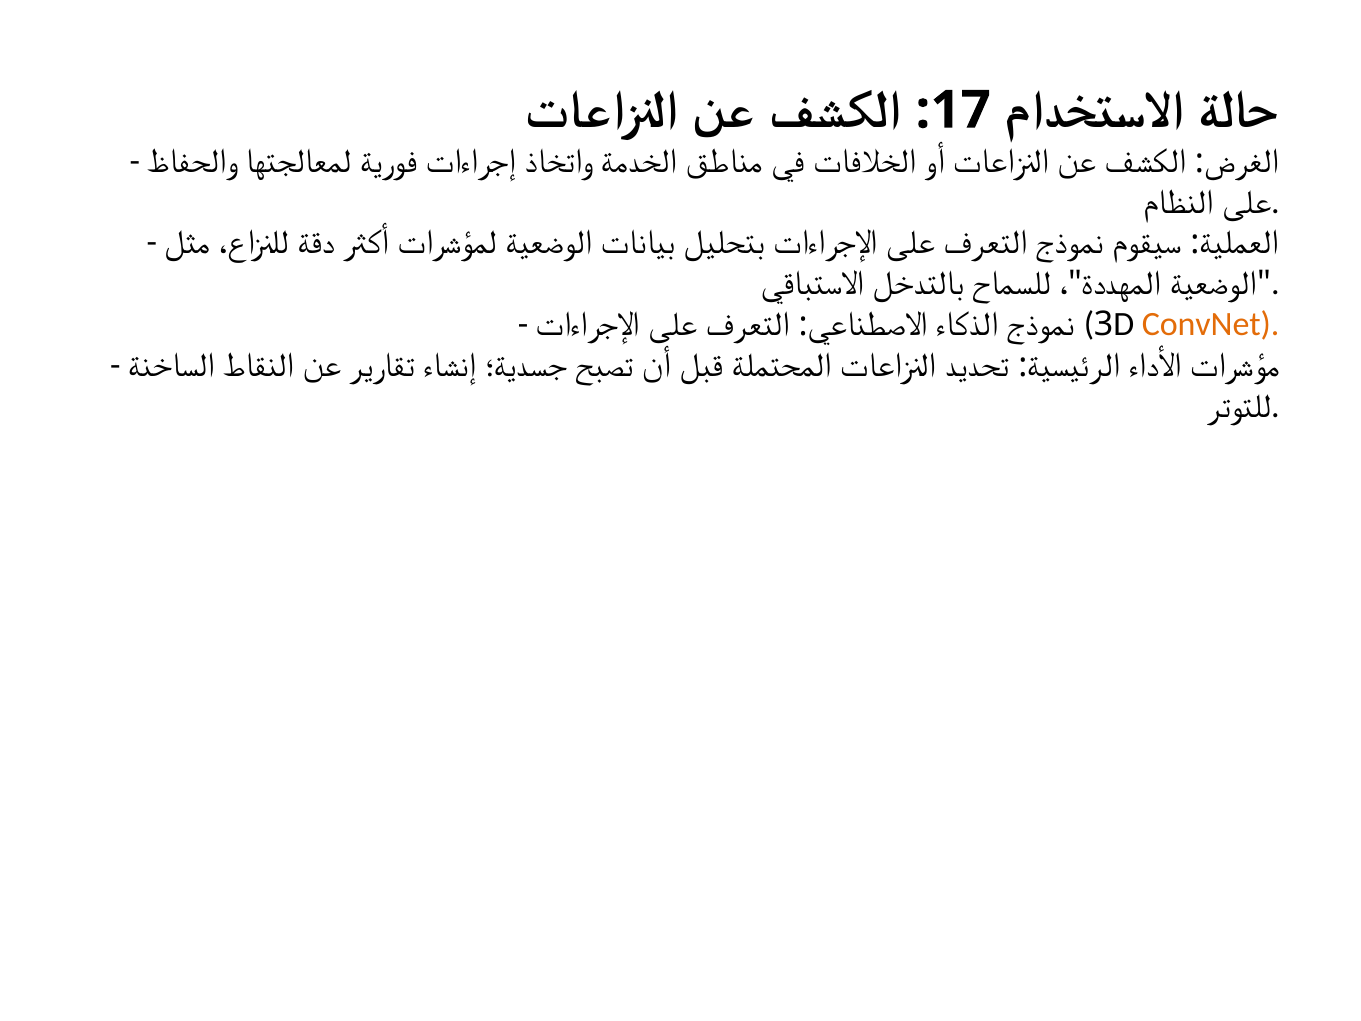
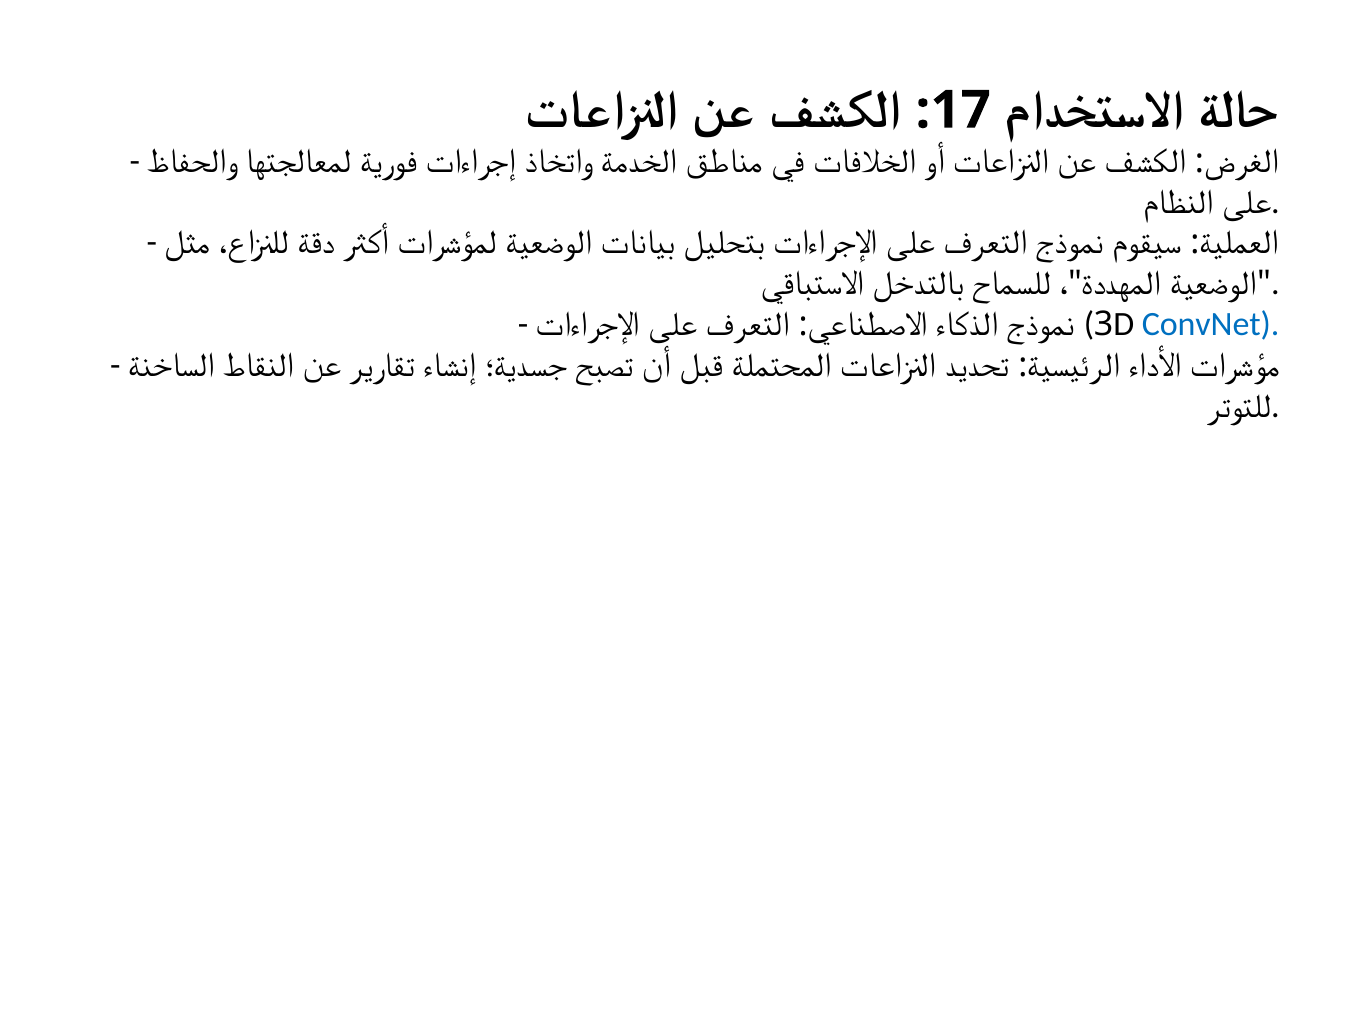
ConvNet colour: orange -> blue (1211, 324)
